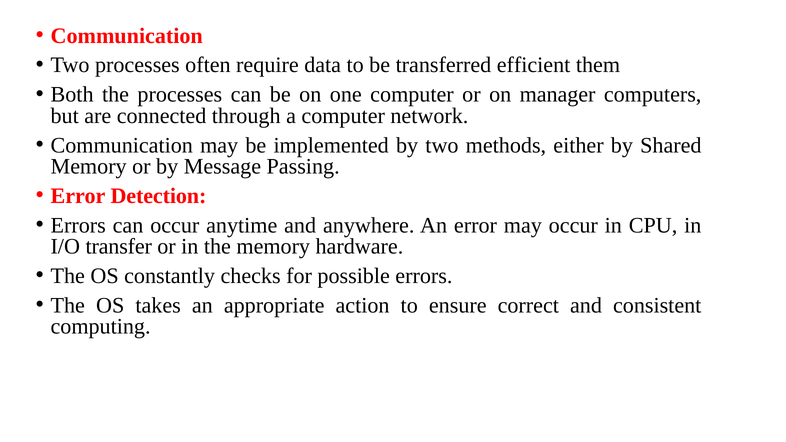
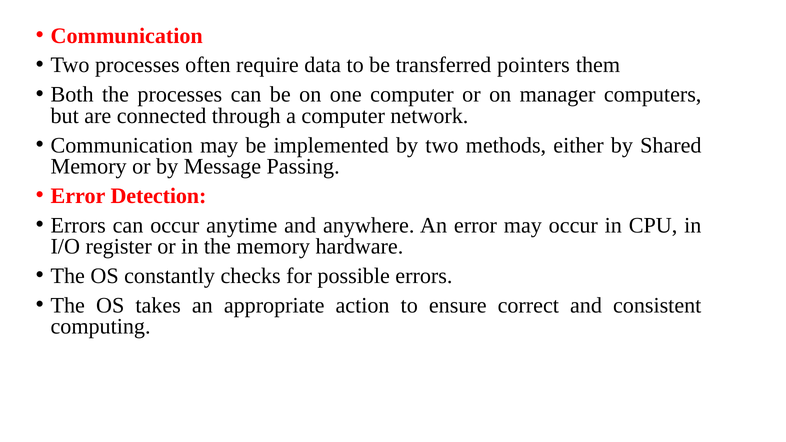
efficient: efficient -> pointers (533, 65)
transfer: transfer -> register (119, 247)
